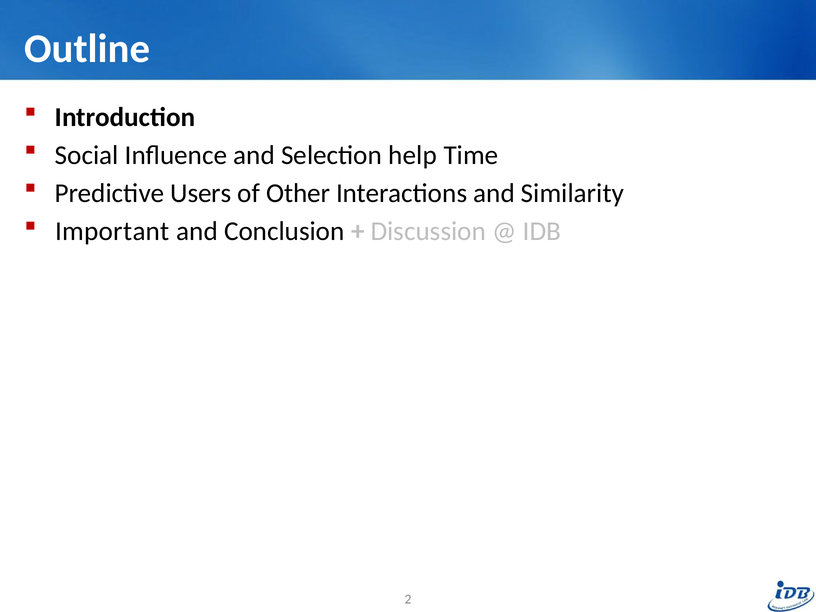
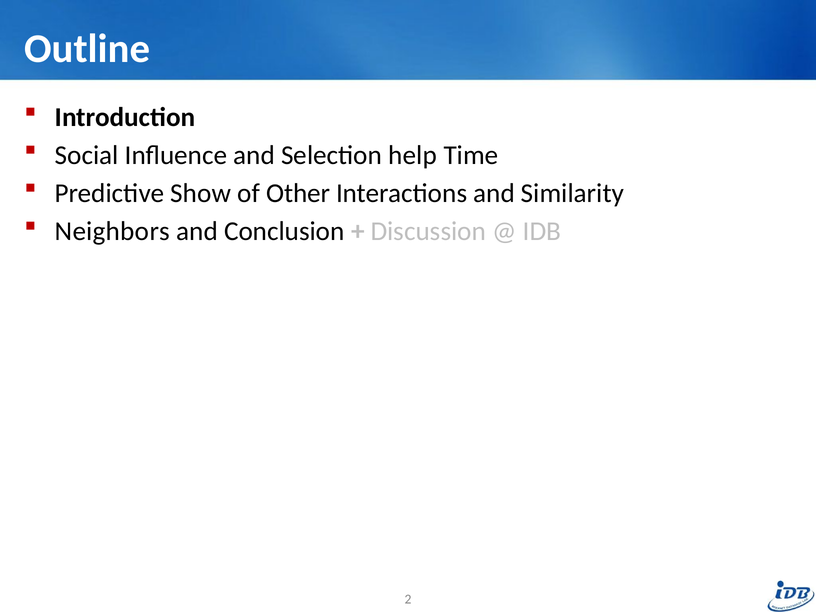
Users: Users -> Show (201, 193)
Important: Important -> Neighbors (112, 231)
